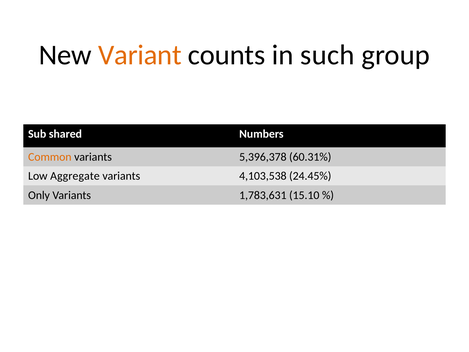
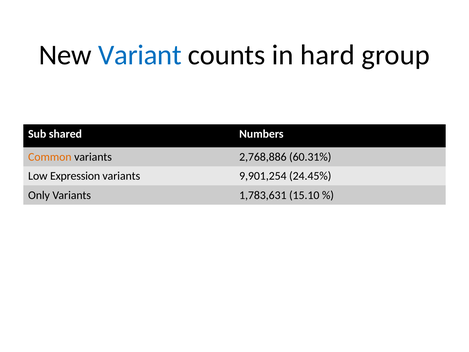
Variant colour: orange -> blue (140, 55)
such: such -> hard (327, 55)
5,396,378: 5,396,378 -> 2,768,886 (263, 157)
Aggregate: Aggregate -> Expression (75, 176)
4,103,538: 4,103,538 -> 9,901,254 (263, 176)
